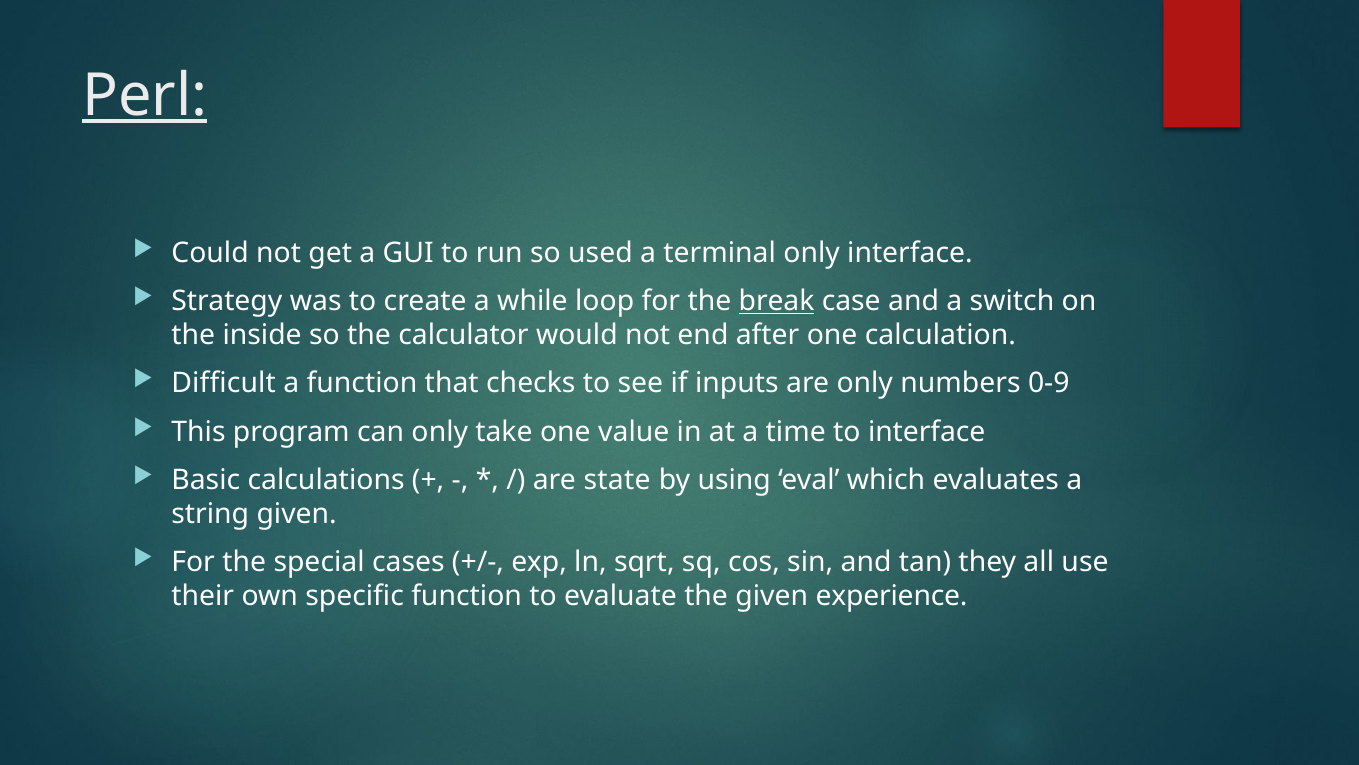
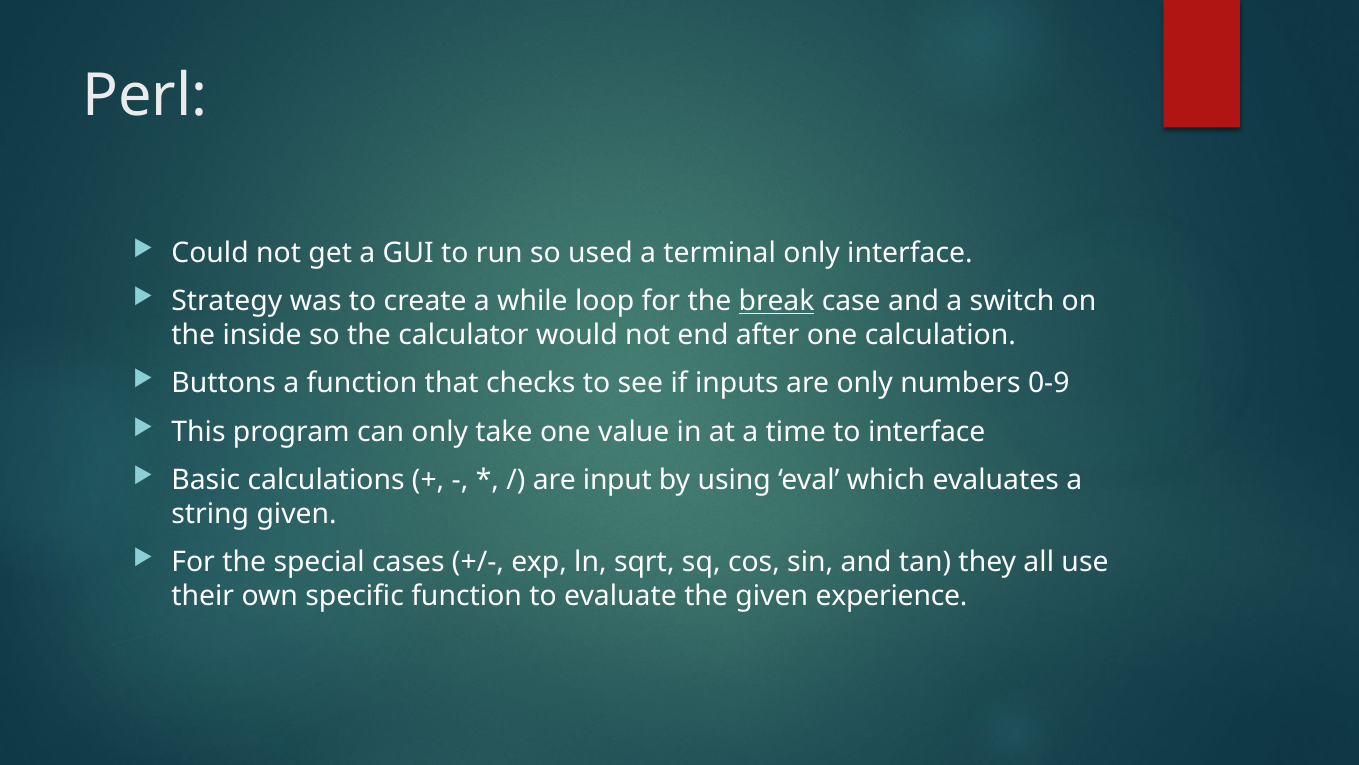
Perl underline: present -> none (145, 95)
Difficult: Difficult -> Buttons (224, 383)
state: state -> input (617, 480)
